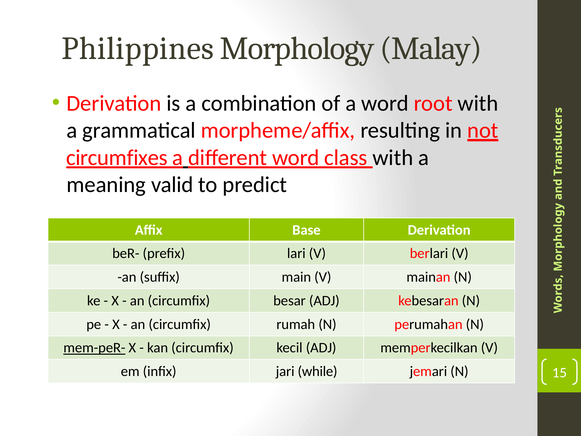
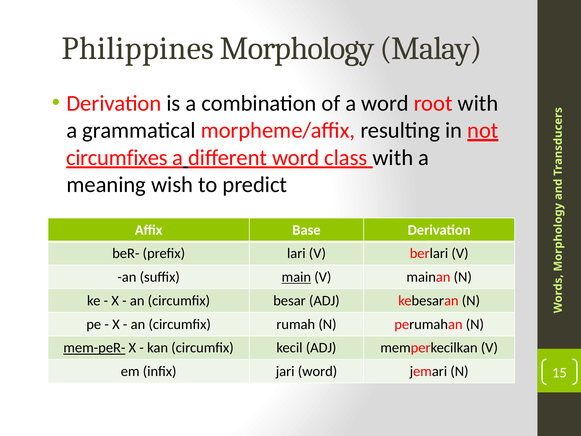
valid: valid -> wish (172, 185)
main underline: none -> present (296, 277)
jari while: while -> word (317, 371)
